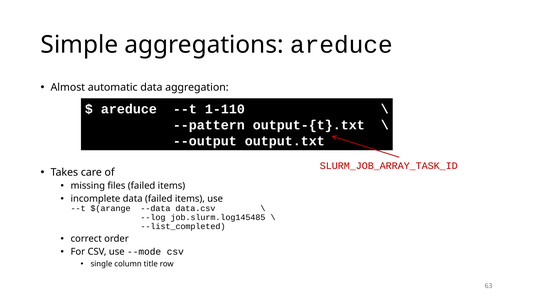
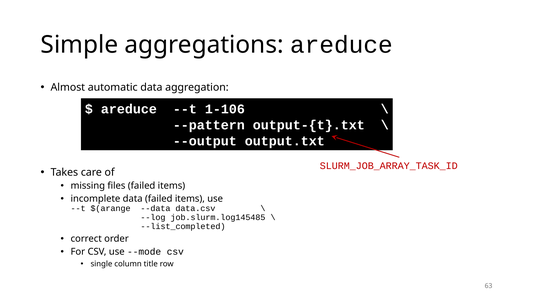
1-110: 1-110 -> 1-106 (225, 109)
